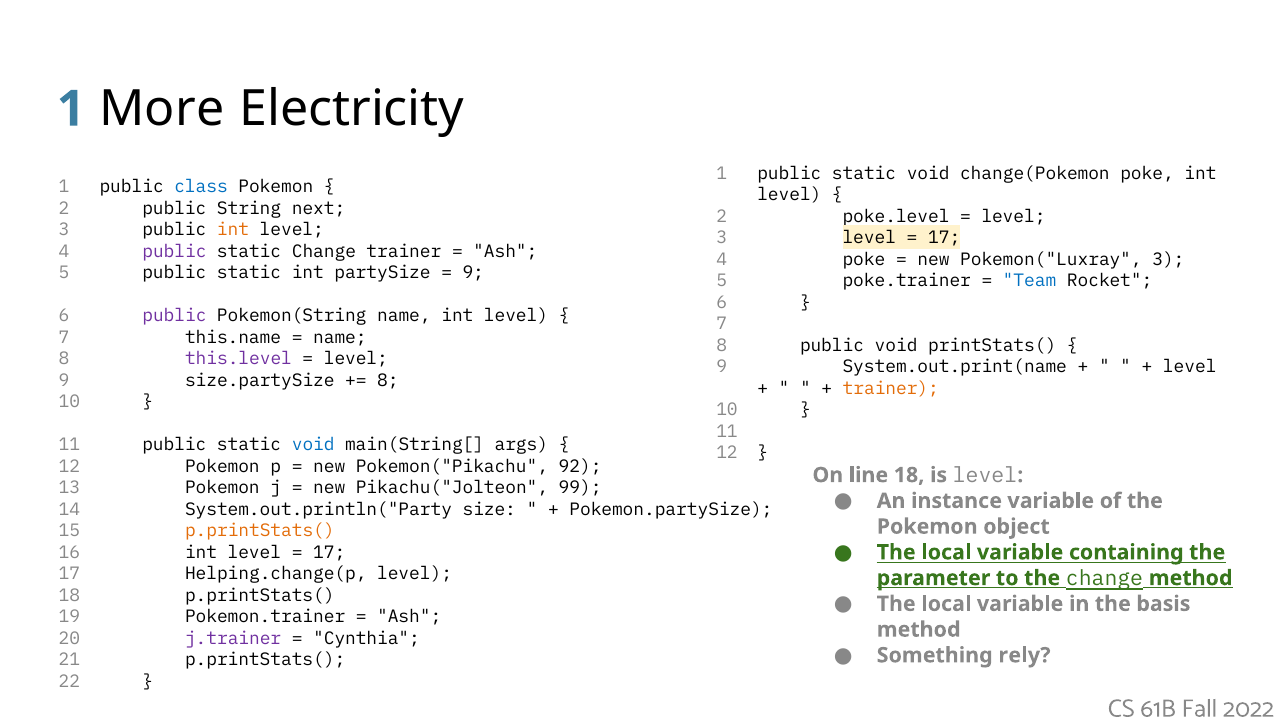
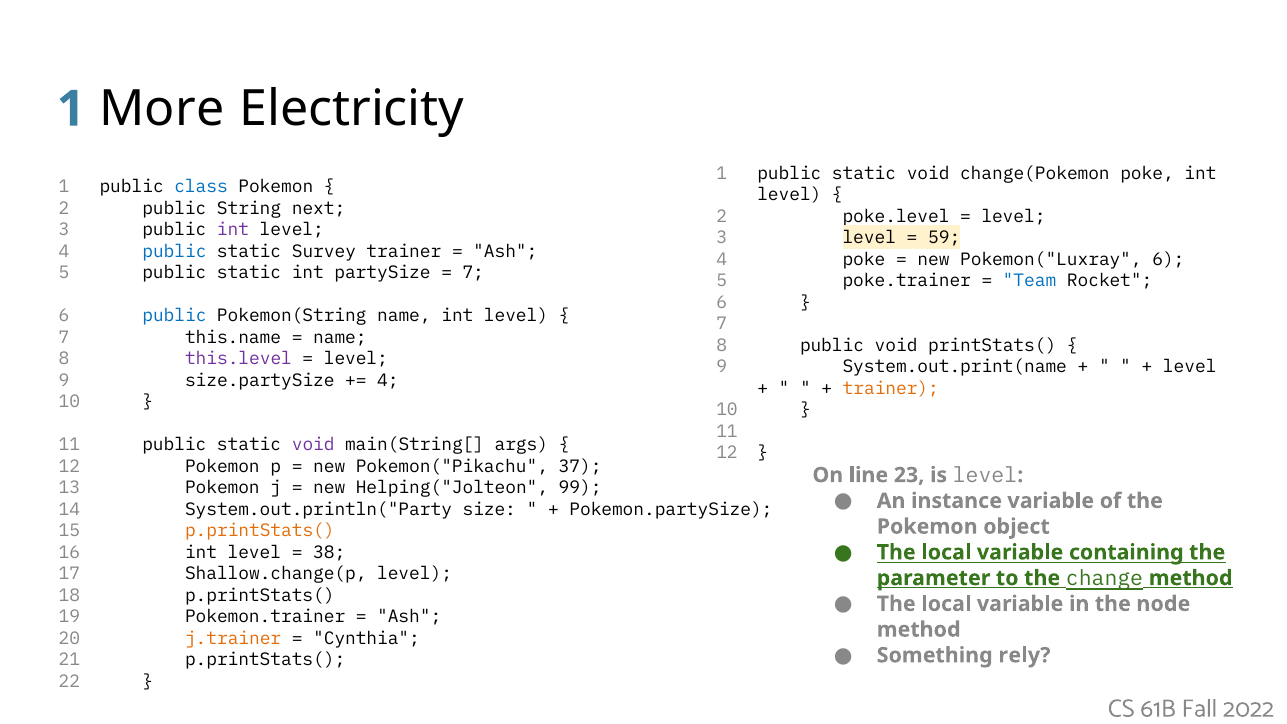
int colour: orange -> purple (233, 230)
17: 17 -> 59 (944, 238)
public colour: purple -> blue (174, 251)
static Change: Change -> Survey (324, 251)
Pokemon("Luxray 3: 3 -> 6 (1168, 259)
9: 9 -> 7 (473, 273)
public colour: purple -> blue (174, 316)
8: 8 -> 4 (388, 380)
void colour: blue -> purple (313, 445)
92: 92 -> 37 (580, 466)
line 18: 18 -> 23 (909, 475)
Pikachu("Jolteon: Pikachu("Jolteon -> Helping("Jolteon (452, 488)
17: 17 -> 38 (329, 552)
Helping.change(p: Helping.change(p -> Shallow.change(p (276, 574)
basis: basis -> node (1163, 604)
j.trainer colour: purple -> orange (233, 638)
